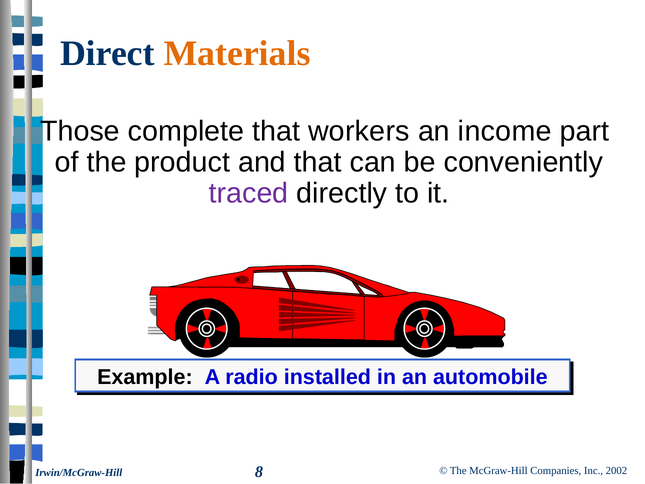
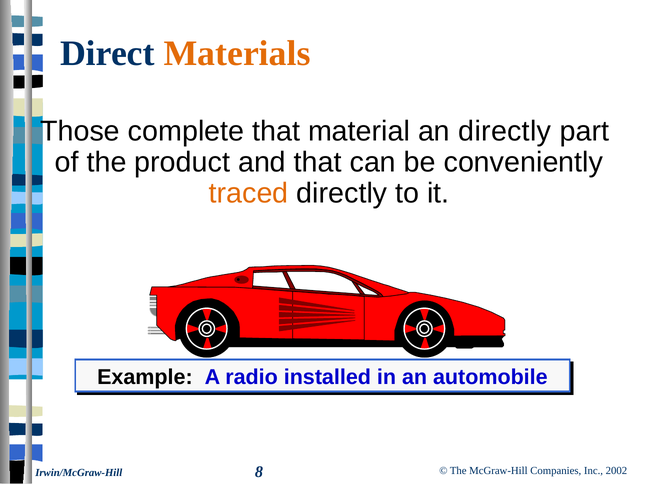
workers: workers -> material (359, 131)
an income: income -> directly (505, 131)
traced colour: purple -> orange (249, 193)
